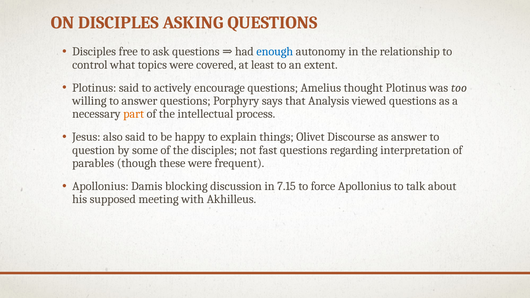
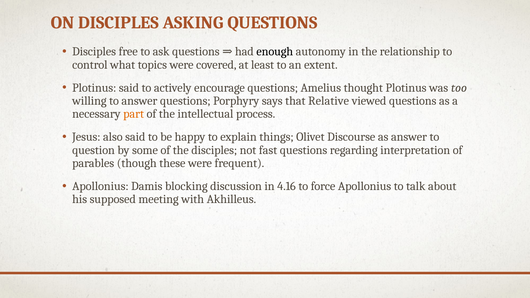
enough colour: blue -> black (275, 52)
Analysis: Analysis -> Relative (329, 101)
7.15: 7.15 -> 4.16 (286, 186)
